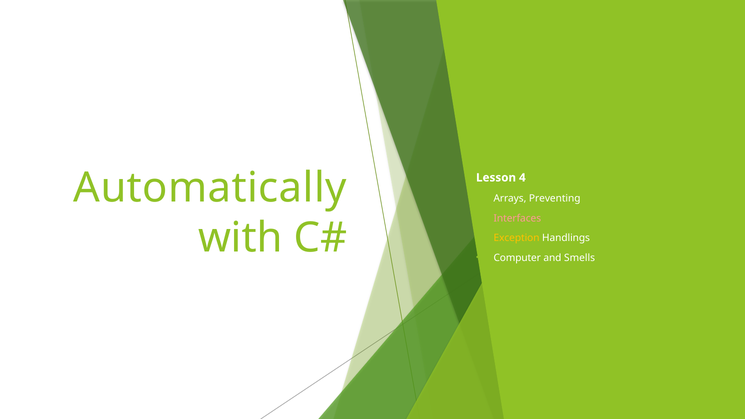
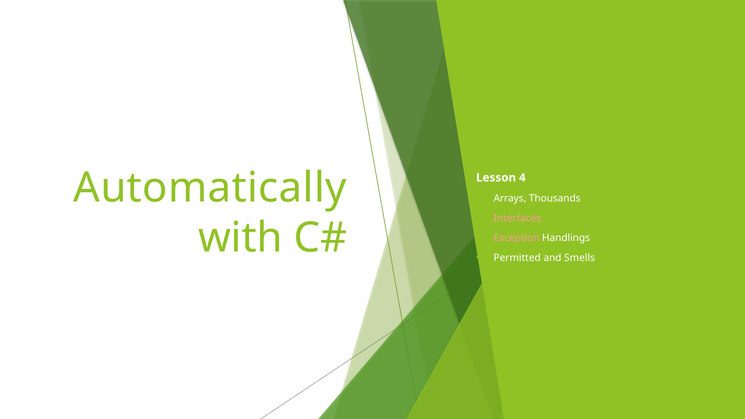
Preventing: Preventing -> Thousands (555, 198)
Exception colour: yellow -> pink (517, 238)
Computer: Computer -> Permitted (517, 258)
